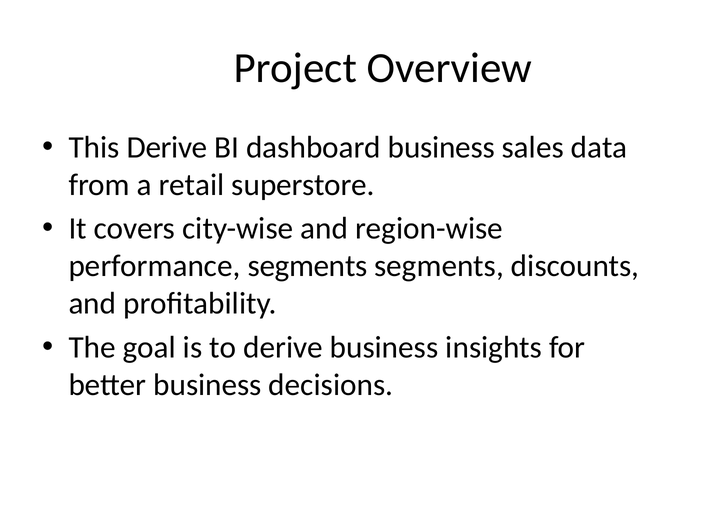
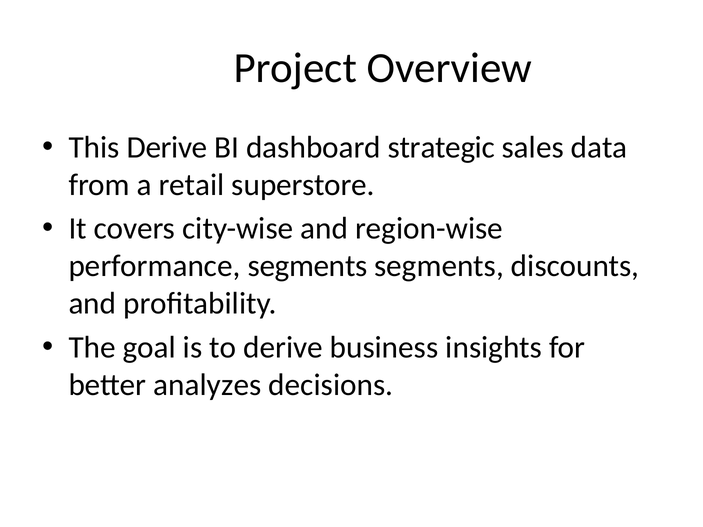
dashboard business: business -> strategic (441, 147)
better business: business -> analyzes (207, 385)
